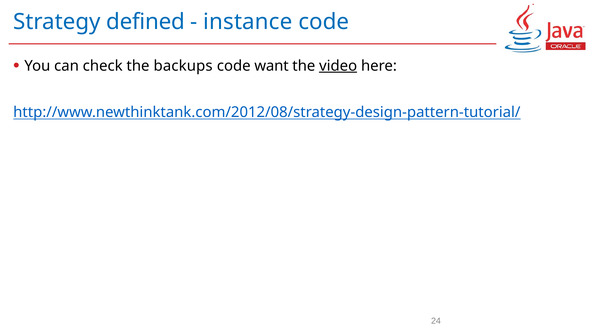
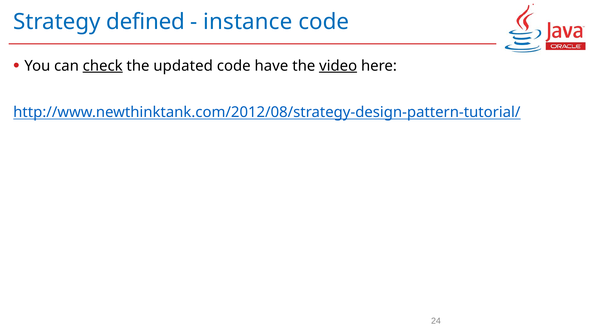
check underline: none -> present (103, 66)
backups: backups -> updated (183, 66)
want: want -> have (271, 66)
